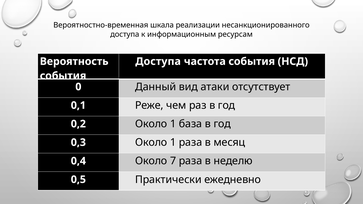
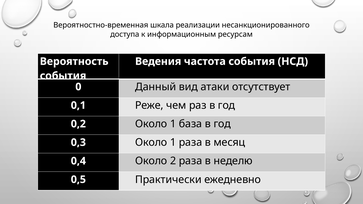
Доступа: Доступа -> Ведения (158, 61)
7: 7 -> 2 (173, 161)
